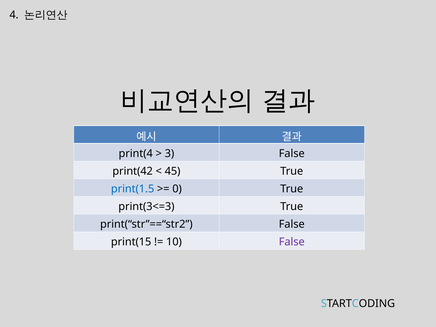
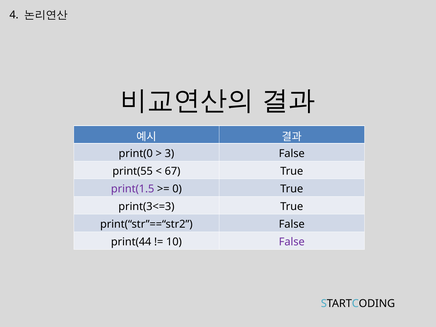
print(4: print(4 -> print(0 (136, 154)
print(42: print(42 -> print(55 (133, 171)
45: 45 -> 67 (173, 171)
print(1.5 colour: blue -> purple (133, 189)
print(15: print(15 -> print(44 (131, 242)
